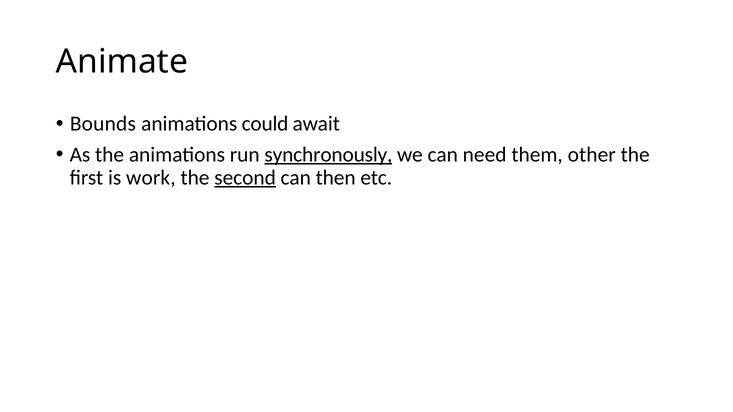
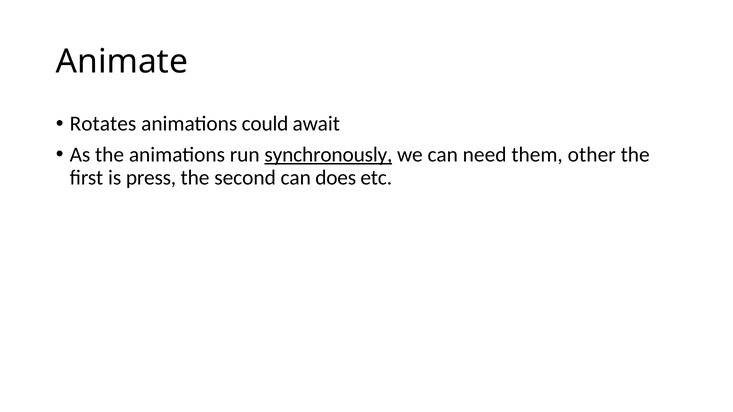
Bounds: Bounds -> Rotates (103, 124)
work: work -> press (151, 178)
second underline: present -> none (245, 178)
then: then -> does (336, 178)
